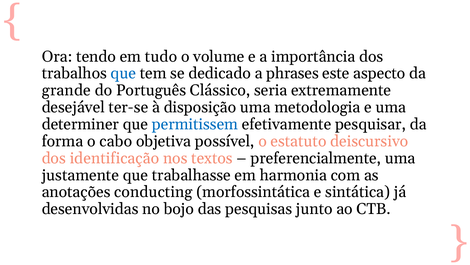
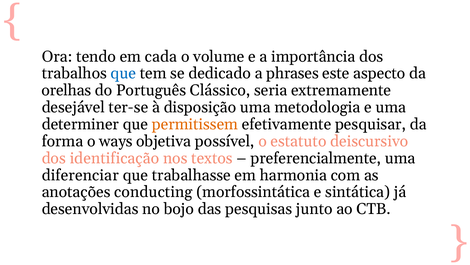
tudo: tudo -> cada (161, 56)
grande: grande -> orelhas (66, 90)
permitissem colour: blue -> orange (195, 124)
cabo: cabo -> ways (116, 141)
justamente: justamente -> diferenciar (80, 175)
